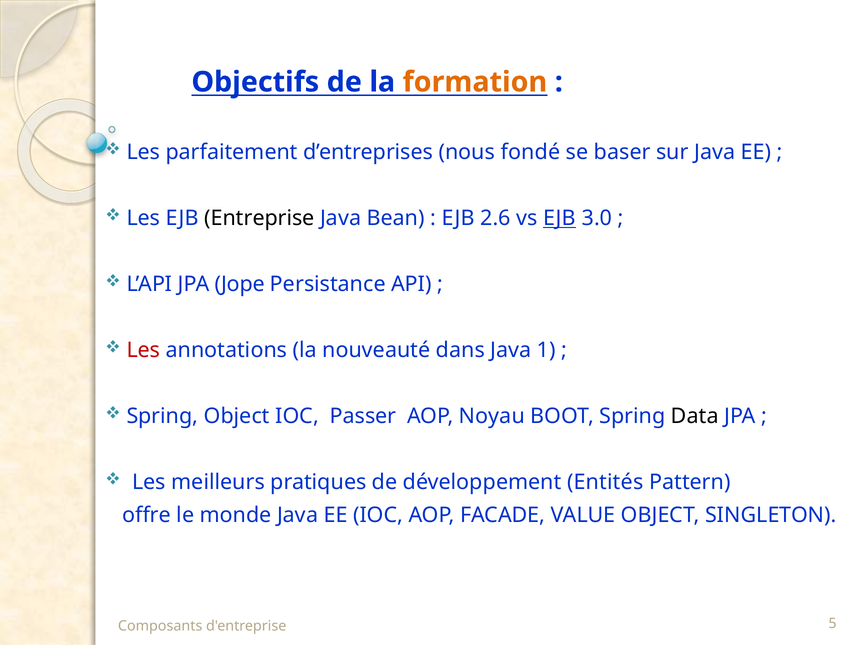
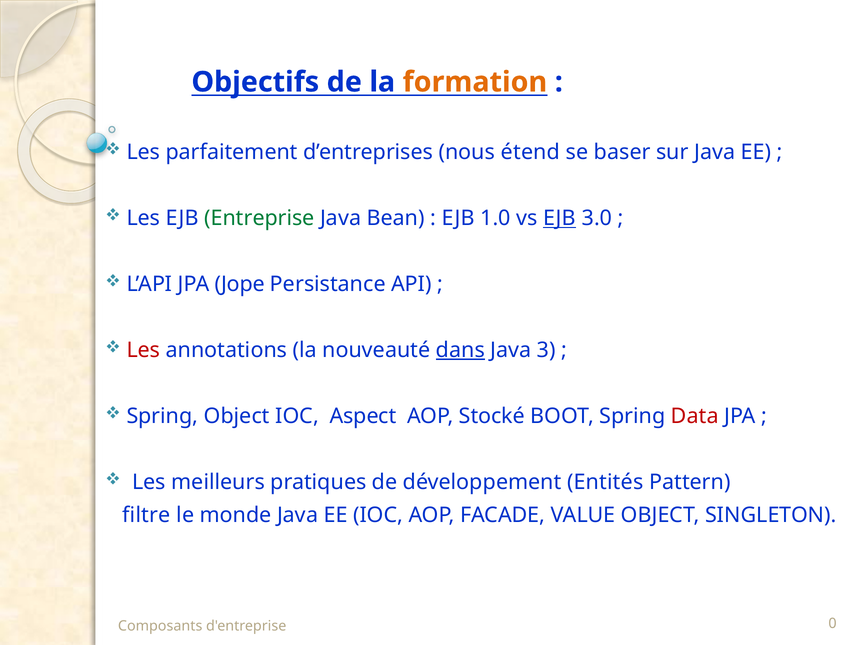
fondé: fondé -> étend (530, 152)
Entreprise colour: black -> green (259, 218)
2.6: 2.6 -> 1.0 (496, 218)
dans underline: none -> present (460, 351)
1: 1 -> 3 (546, 351)
Passer: Passer -> Aspect (363, 417)
Noyau: Noyau -> Stocké (492, 417)
Data colour: black -> red (695, 417)
offre: offre -> filtre (146, 516)
5: 5 -> 0 (833, 624)
